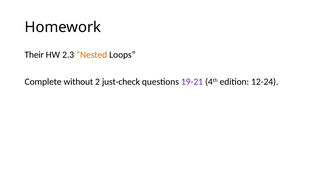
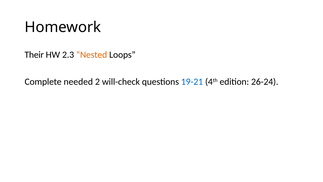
without: without -> needed (78, 82)
just-check: just-check -> will-check (121, 82)
19-21 colour: purple -> blue (192, 82)
12-24: 12-24 -> 26-24 (265, 82)
